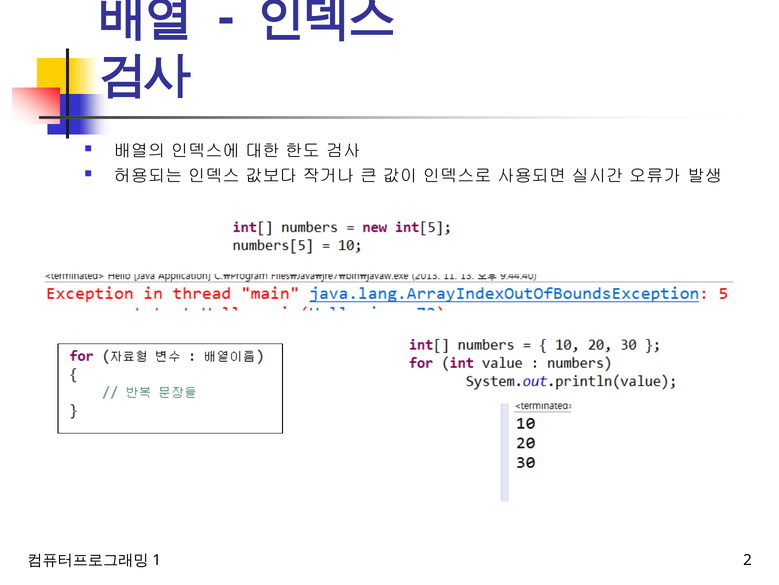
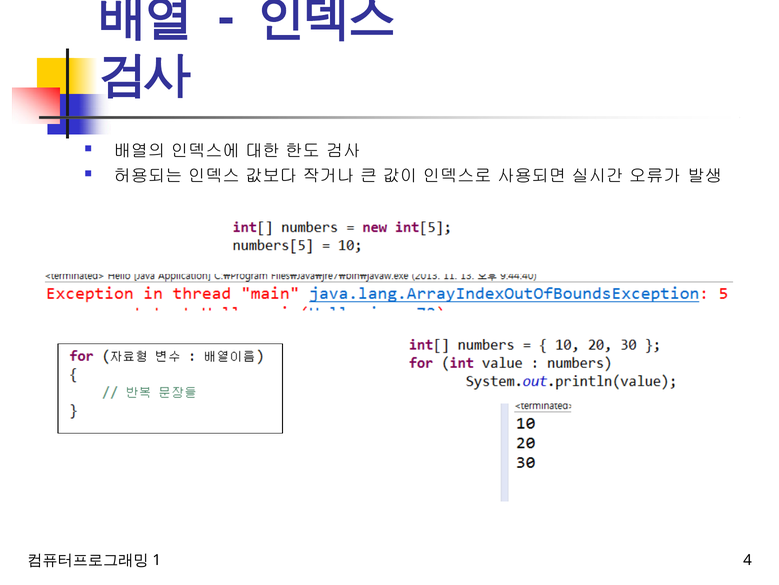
2: 2 -> 4 (748, 559)
